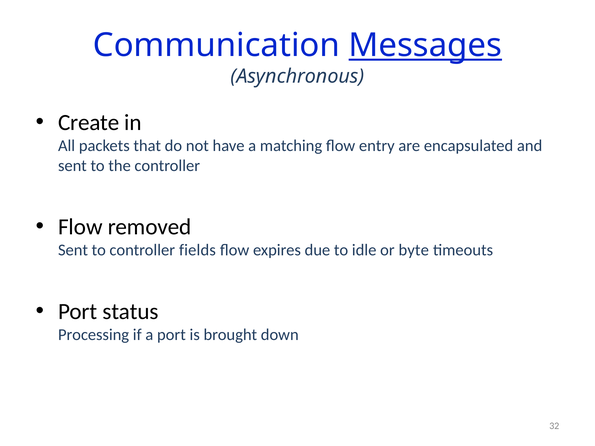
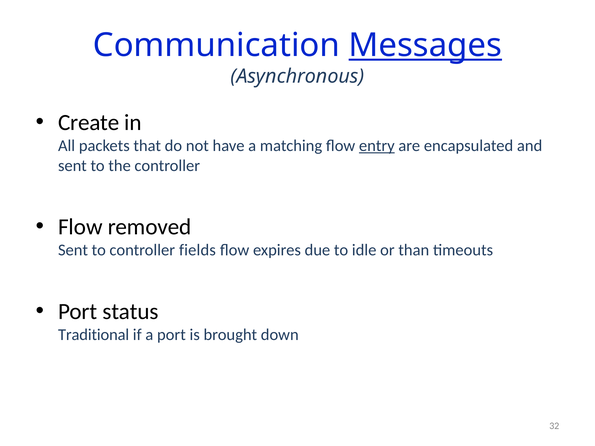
entry underline: none -> present (377, 146)
byte: byte -> than (414, 250)
Processing: Processing -> Traditional (94, 335)
